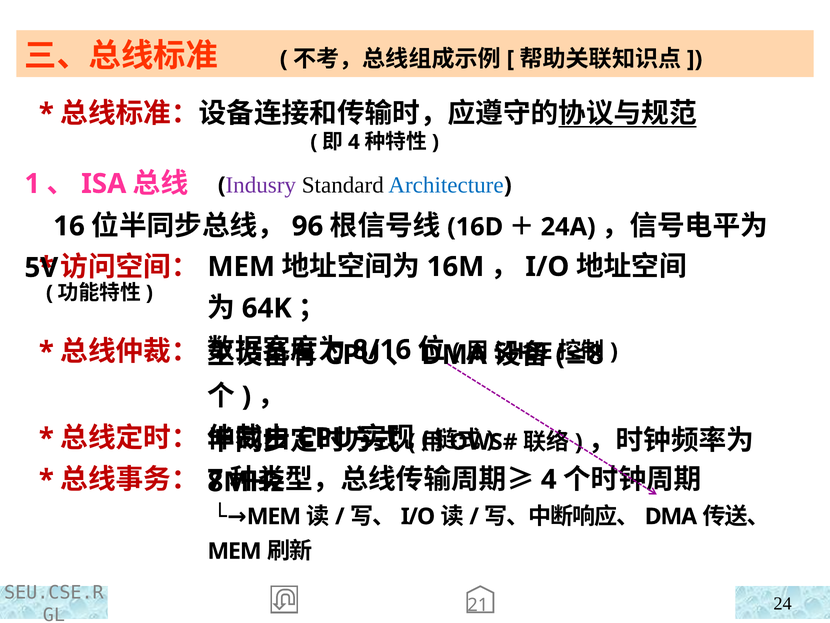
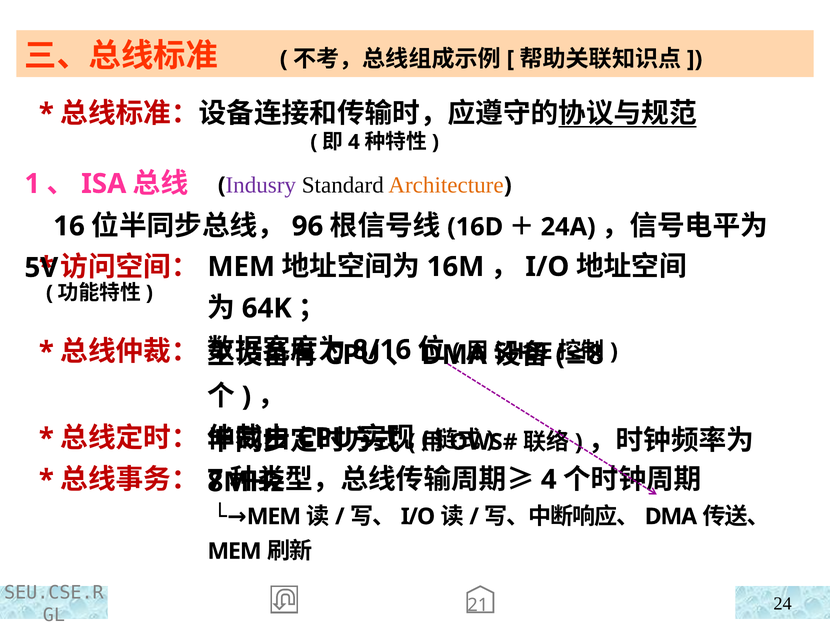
Architecture colour: blue -> orange (446, 185)
